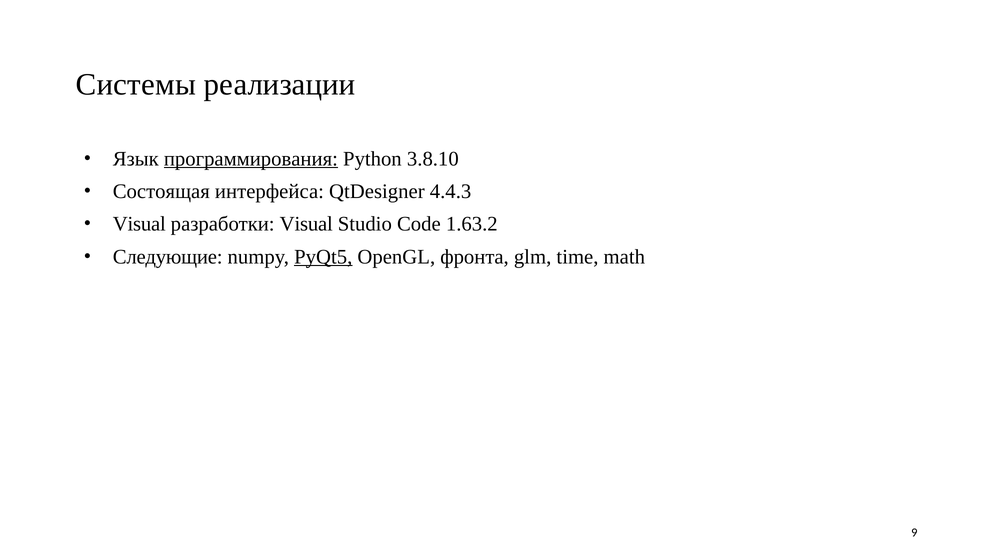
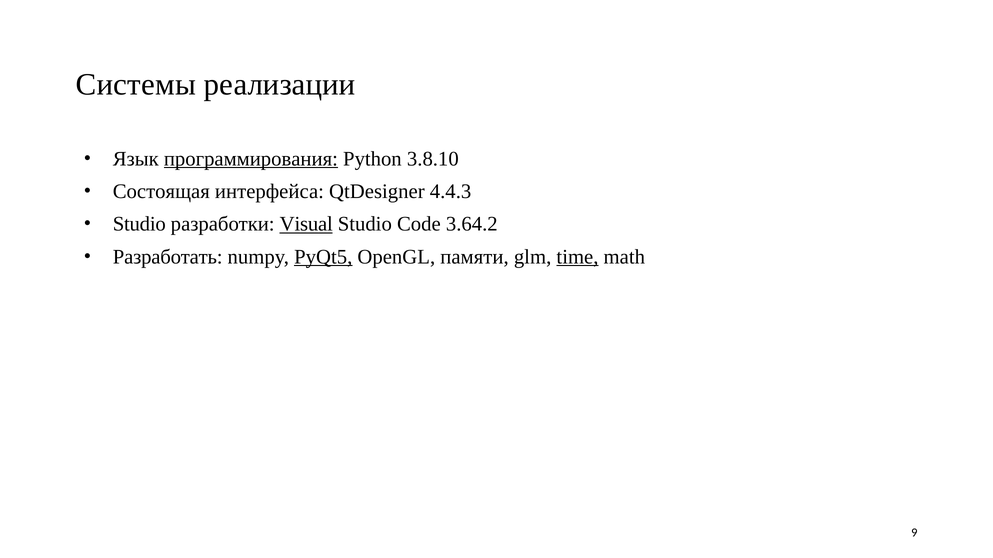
Visual: Visual -> Studio (139, 224)
Visual underline: none -> present (306, 224)
1.63.2: 1.63.2 -> 3.64.2 (472, 224)
Следующие: Следующие -> Разработать (168, 257)
фронта: фронта -> памяти (474, 257)
time underline: none -> present (577, 257)
